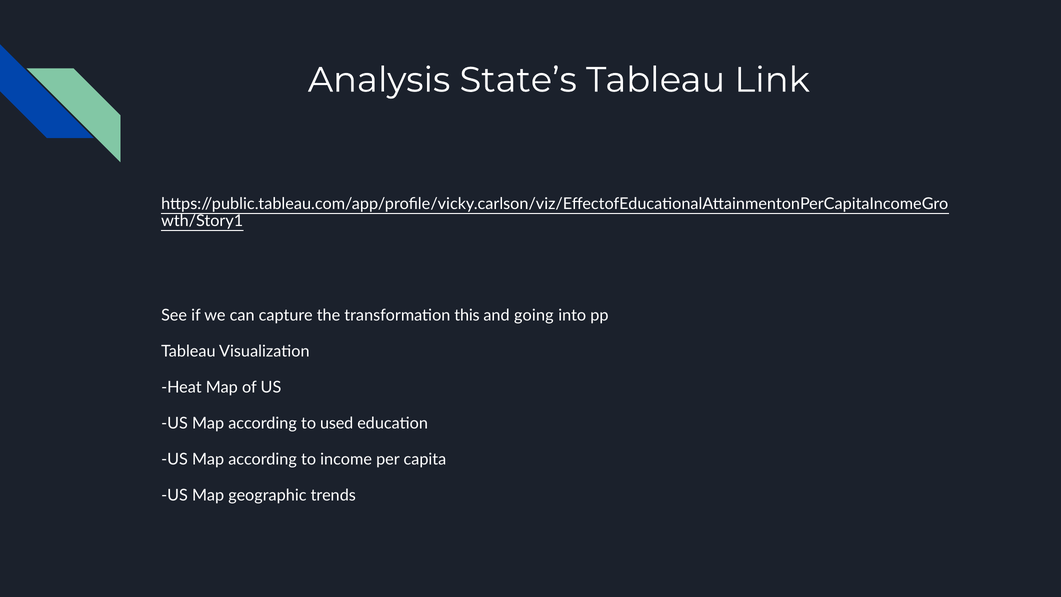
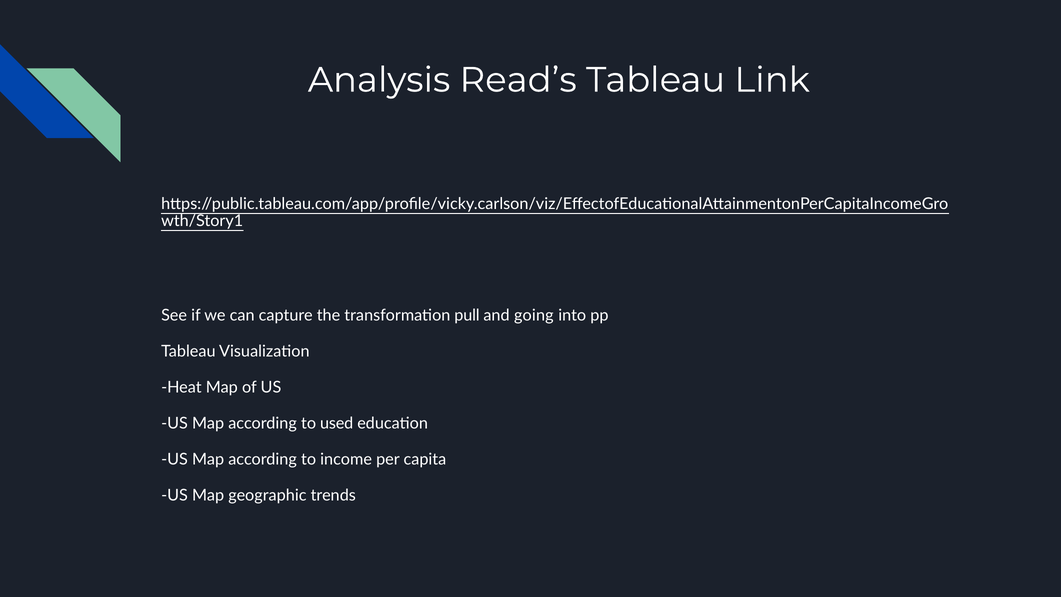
State’s: State’s -> Read’s (518, 80)
this: this -> pull (467, 315)
